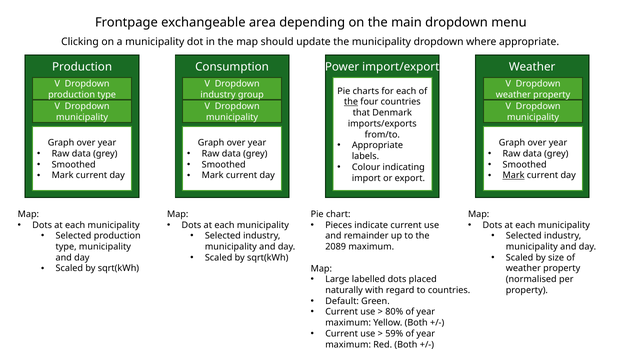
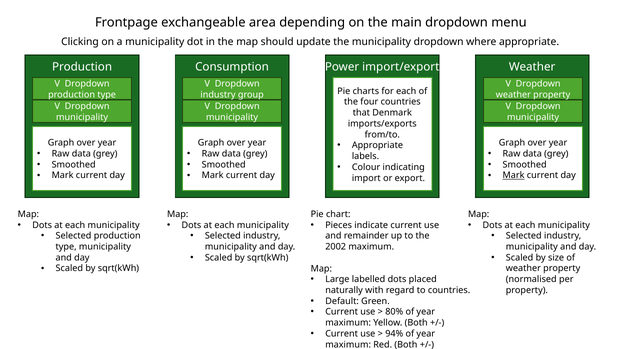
the underline: present -> none (351, 102)
2089: 2089 -> 2002 (336, 247)
59%: 59% -> 94% (394, 334)
